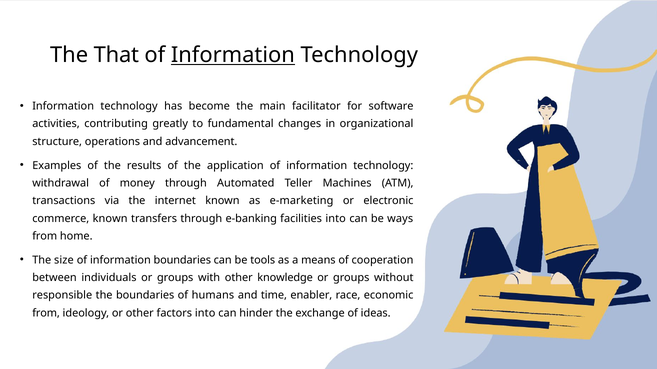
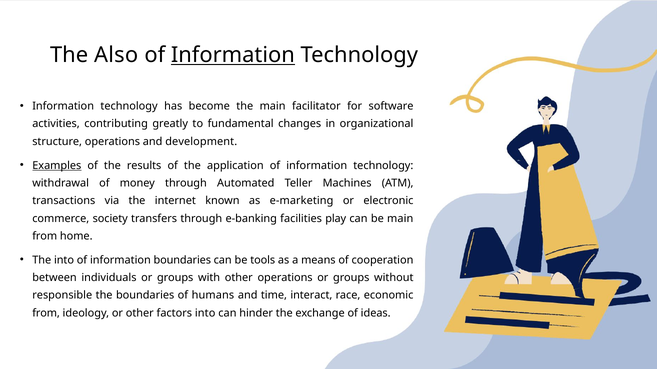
That: That -> Also (116, 55)
advancement: advancement -> development (201, 142)
Examples underline: none -> present (57, 166)
commerce known: known -> society (110, 219)
facilities into: into -> play (336, 219)
be ways: ways -> main (400, 219)
The size: size -> into (64, 260)
other knowledge: knowledge -> operations (285, 278)
enabler: enabler -> interact (311, 296)
